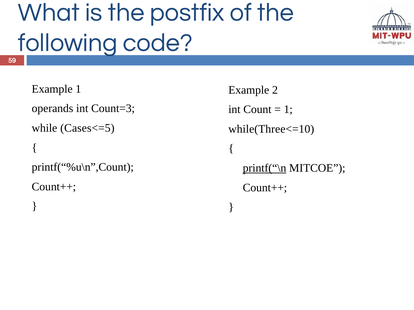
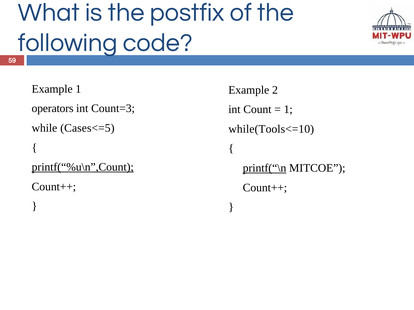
operands: operands -> operators (53, 109)
while(Three<=10: while(Three<=10 -> while(Tools<=10 (271, 129)
printf(“%u\n”,Count underline: none -> present (83, 167)
